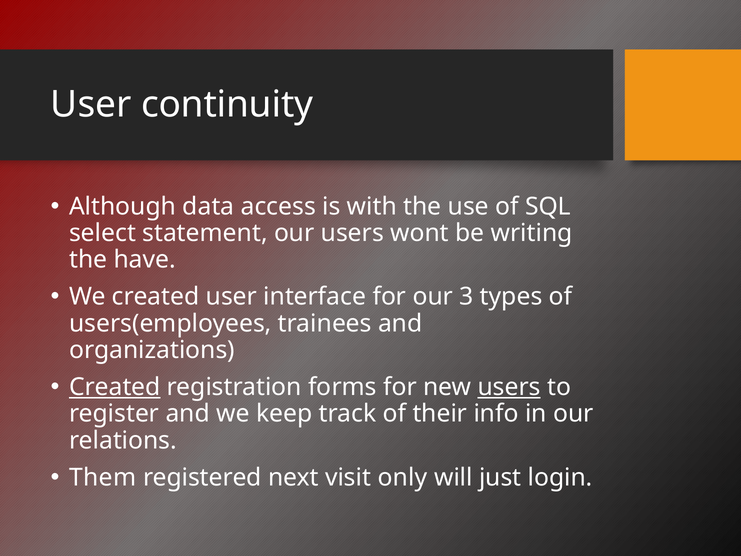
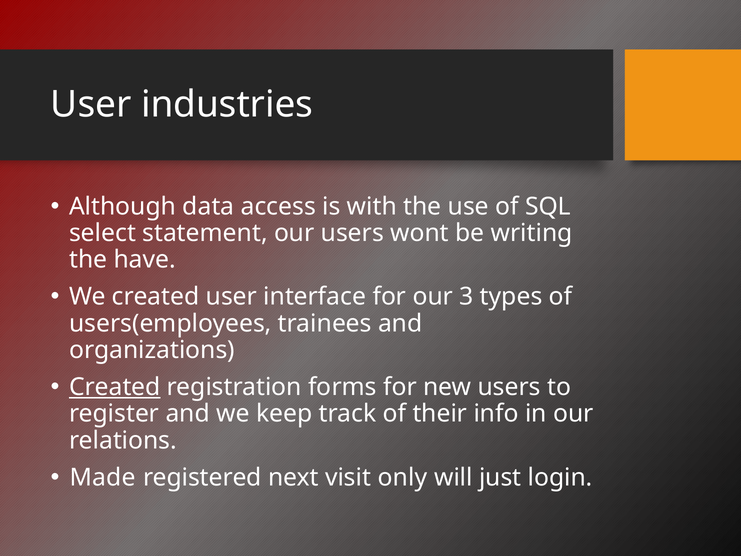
continuity: continuity -> industries (227, 105)
users underline: present -> none (509, 387)
Them: Them -> Made (103, 477)
